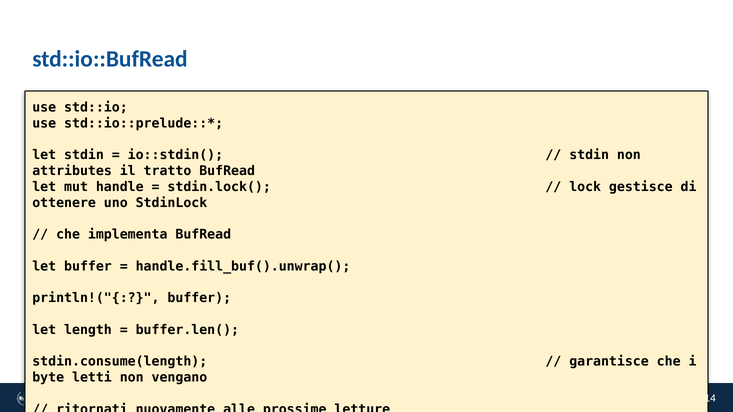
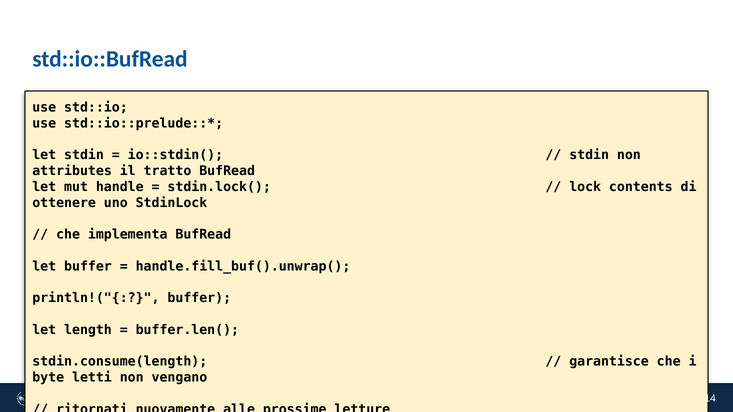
gestisce: gestisce -> contents (641, 187)
